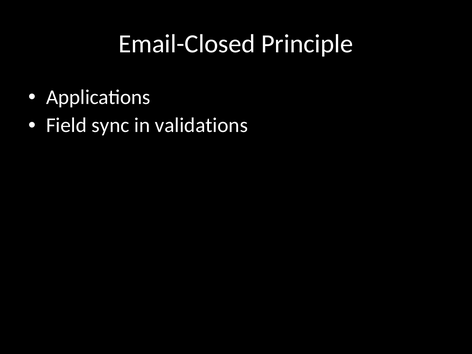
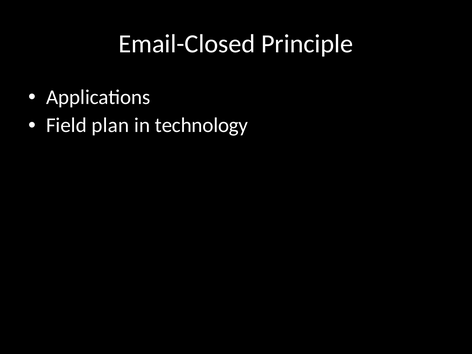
sync: sync -> plan (110, 125)
validations: validations -> technology (201, 125)
